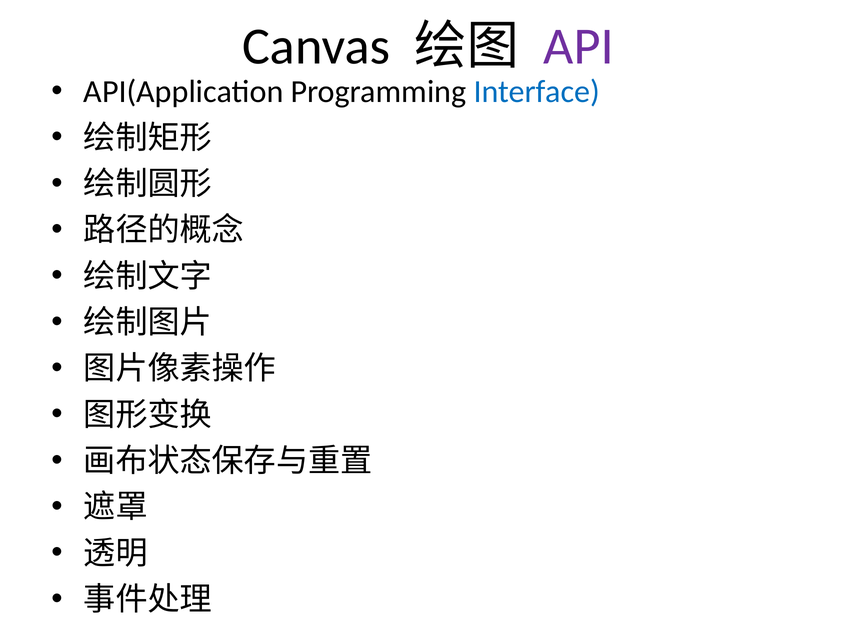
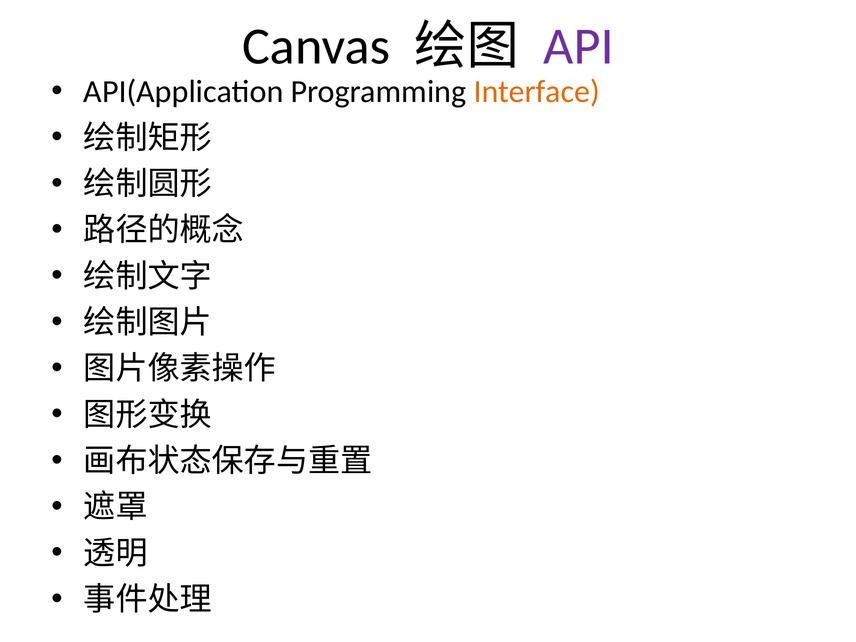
Interface colour: blue -> orange (537, 92)
